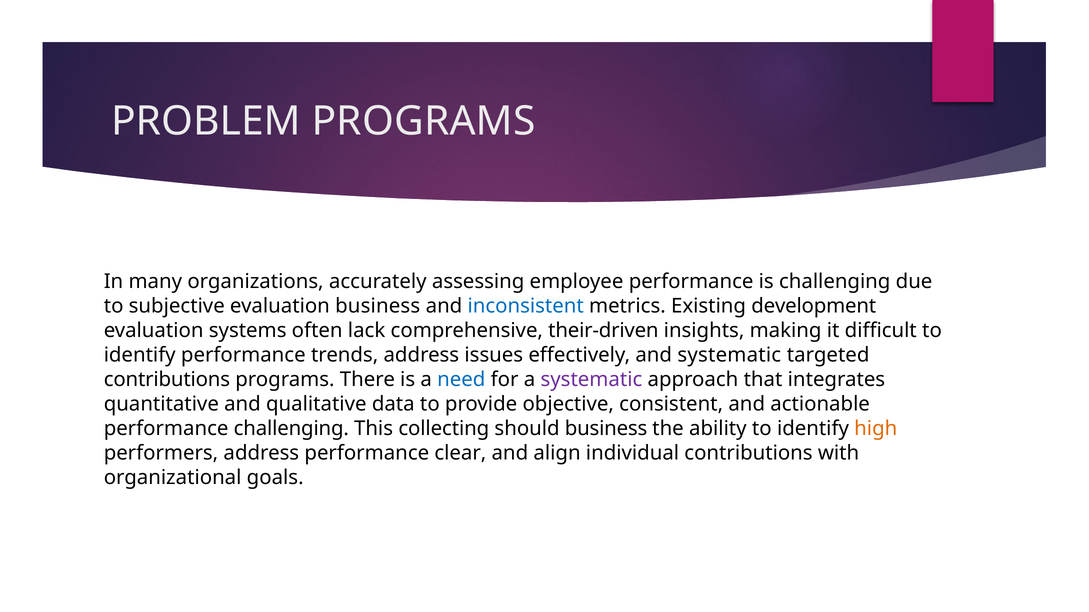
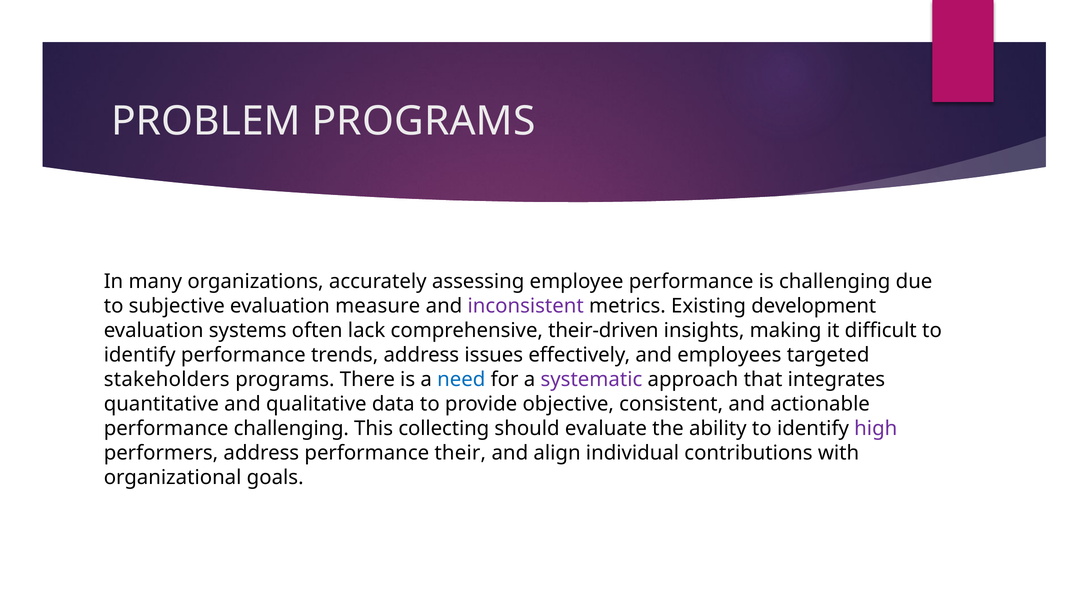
evaluation business: business -> measure (378, 307)
inconsistent colour: blue -> purple (526, 307)
and systematic: systematic -> employees (729, 356)
contributions: contributions -> stakeholders (167, 380)
should business: business -> evaluate (606, 429)
high colour: orange -> purple (876, 429)
clear: clear -> their (460, 454)
